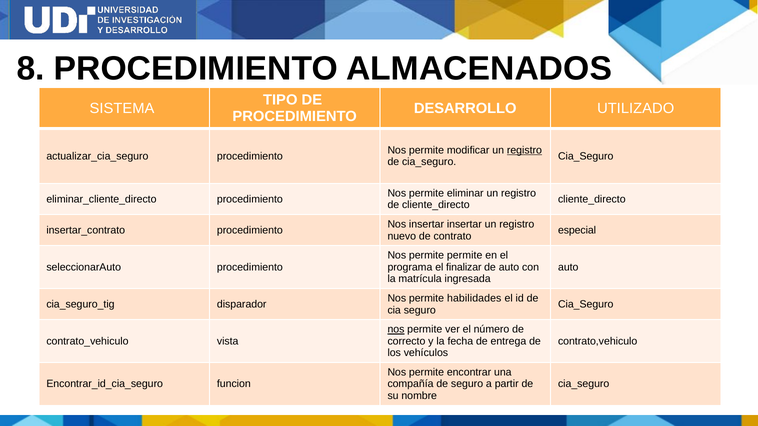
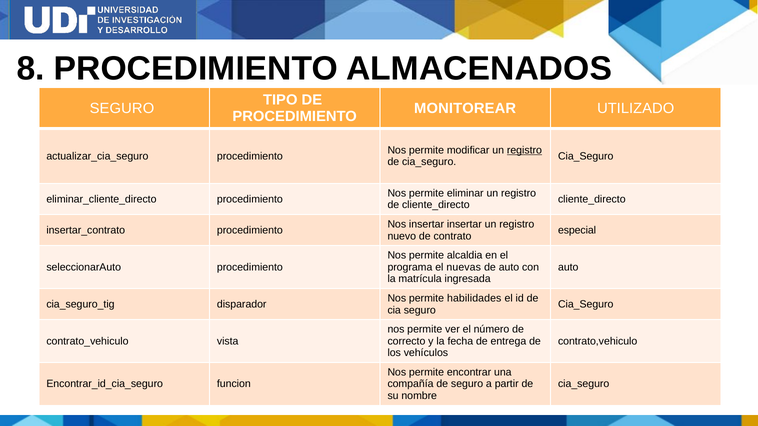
SISTEMA: SISTEMA -> SEGURO (122, 108)
DESARROLLO: DESARROLLO -> MONITOREAR (465, 108)
permite permite: permite -> alcaldia (465, 256)
finalizar: finalizar -> nuevas (464, 267)
nos underline: present -> none (396, 330)
